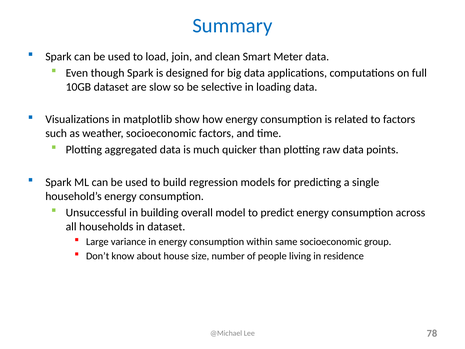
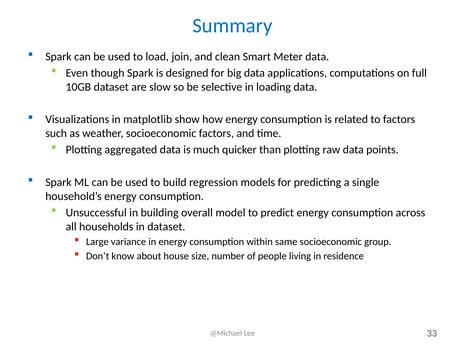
78: 78 -> 33 (432, 333)
